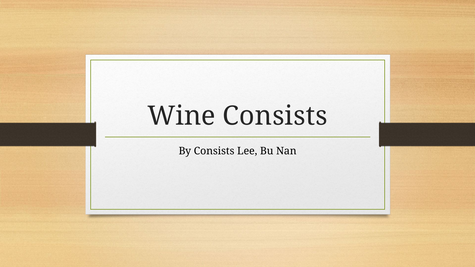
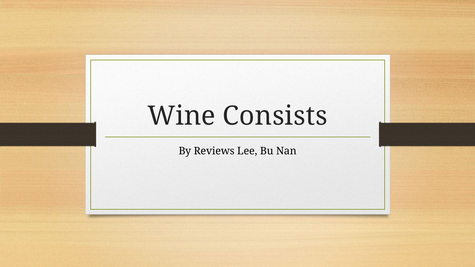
By Consists: Consists -> Reviews (214, 151)
